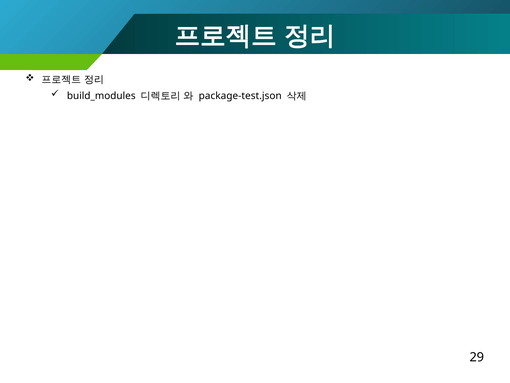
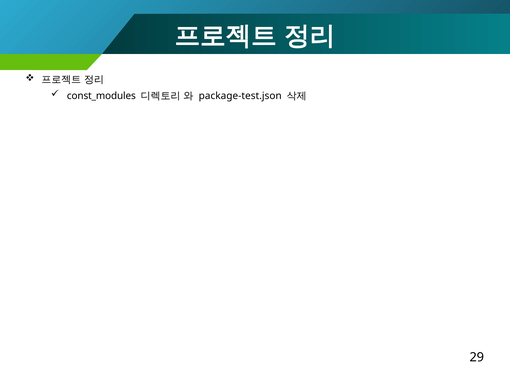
build_modules: build_modules -> const_modules (101, 96)
